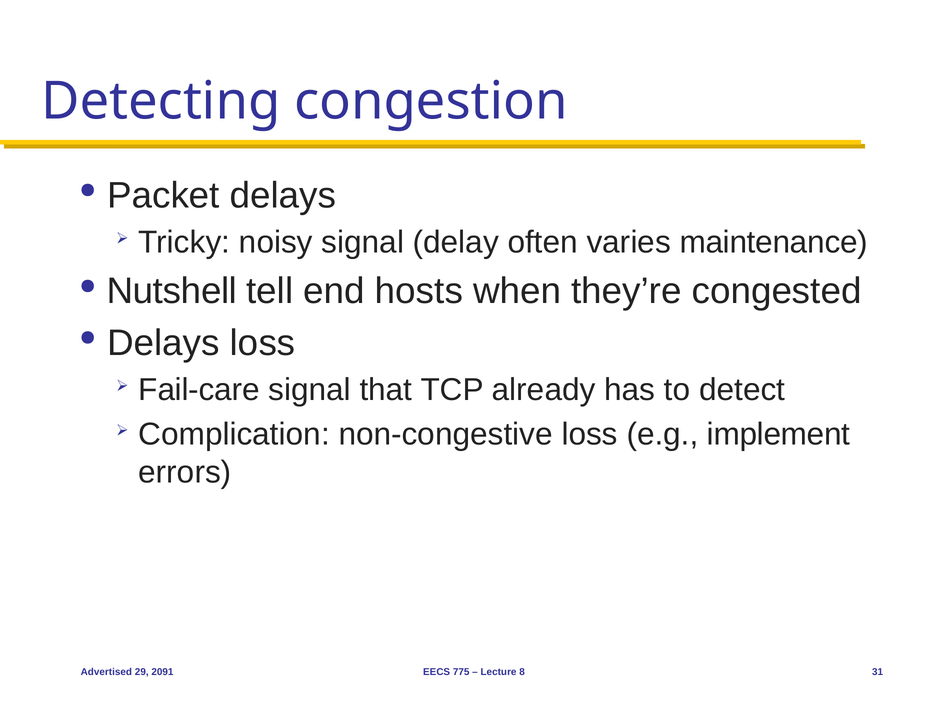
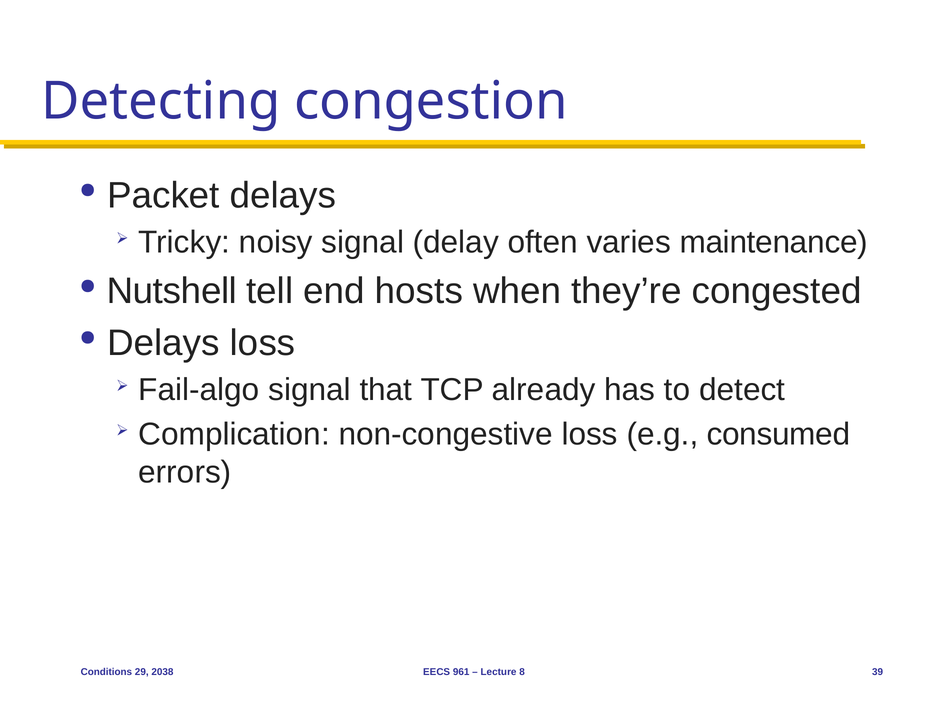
Fail-care: Fail-care -> Fail-algo (199, 390)
implement: implement -> consumed (778, 434)
Advertised: Advertised -> Conditions (106, 672)
2091: 2091 -> 2038 (162, 672)
775: 775 -> 961 (461, 672)
31: 31 -> 39 (878, 672)
